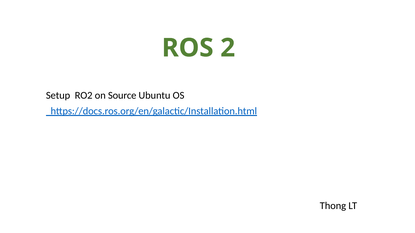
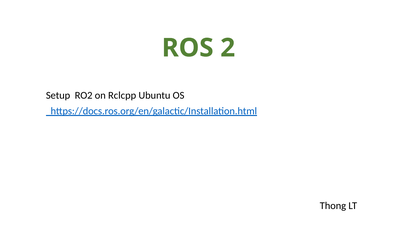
Source: Source -> Rclcpp (122, 96)
